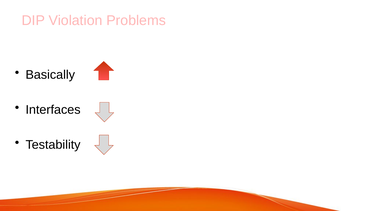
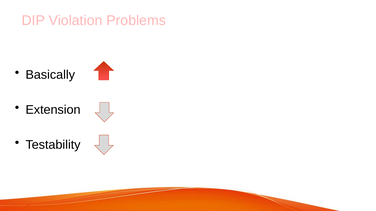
Interfaces: Interfaces -> Extension (53, 110)
